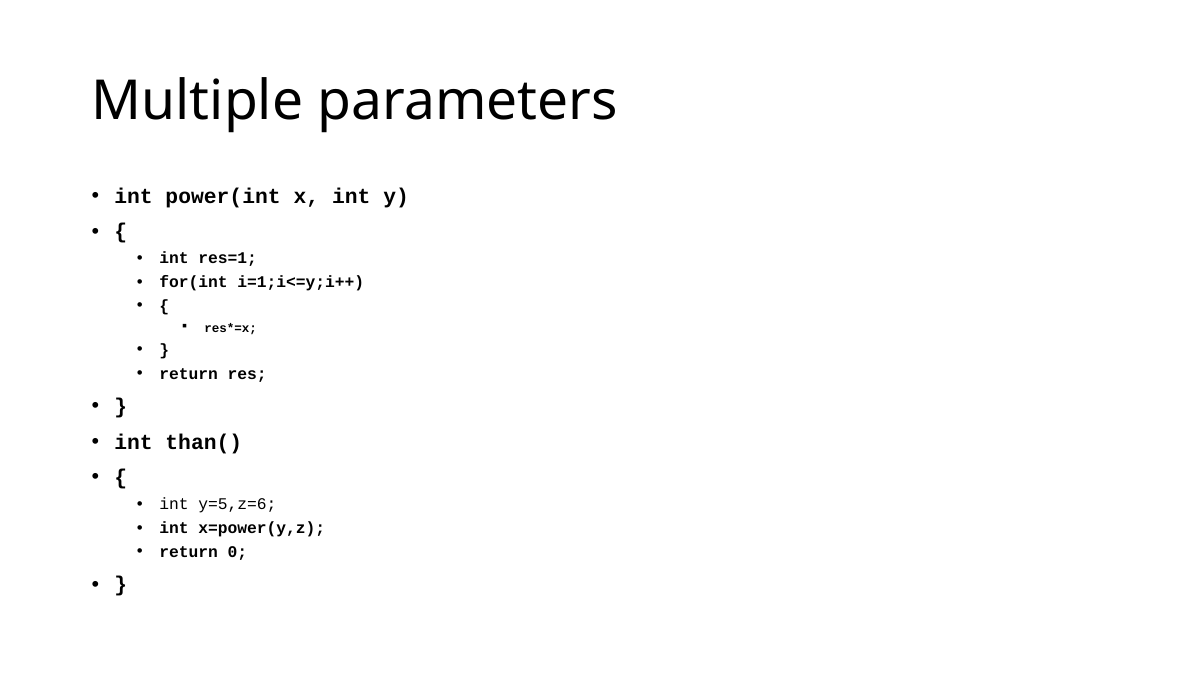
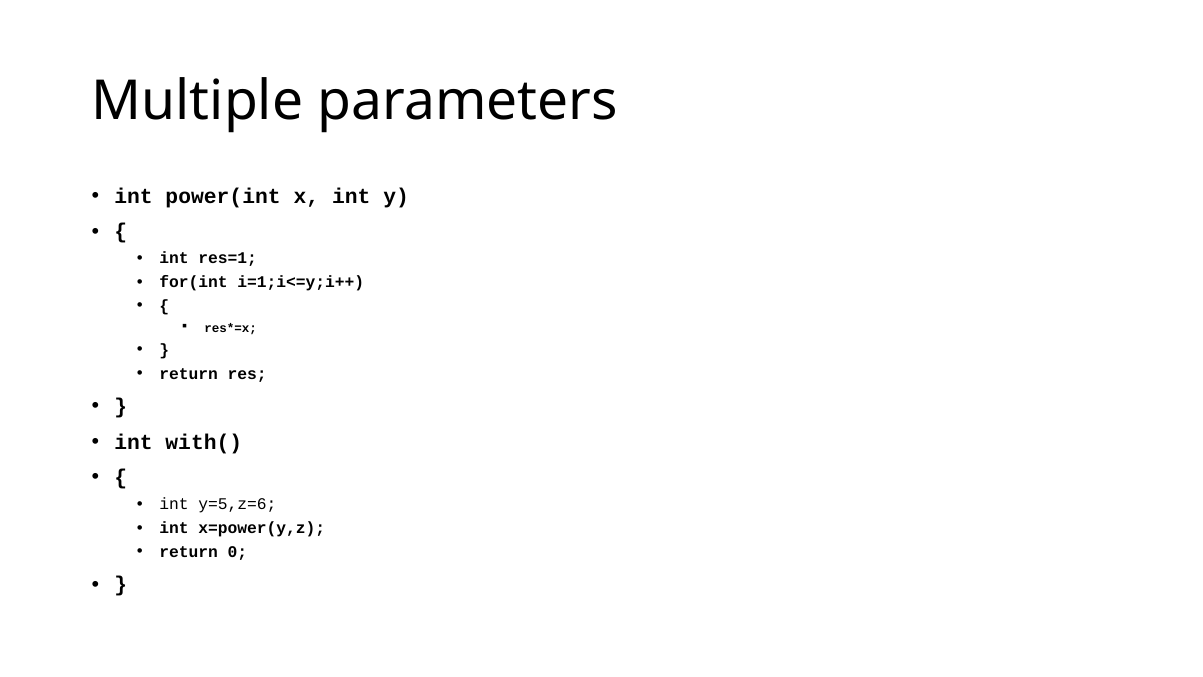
than(: than( -> with( (204, 442)
